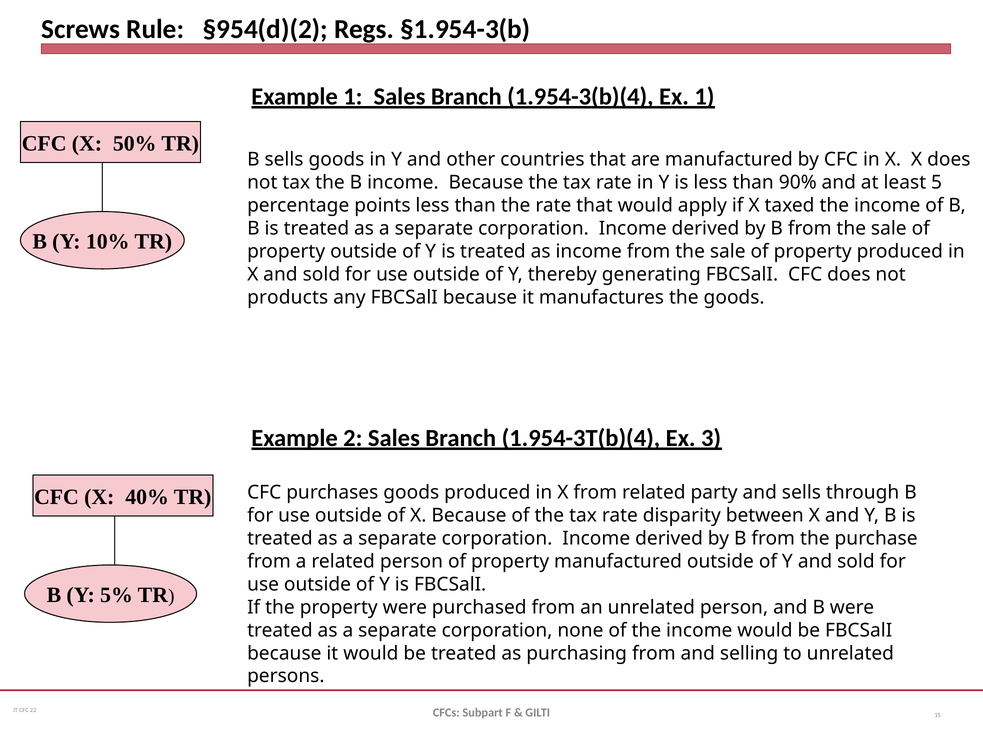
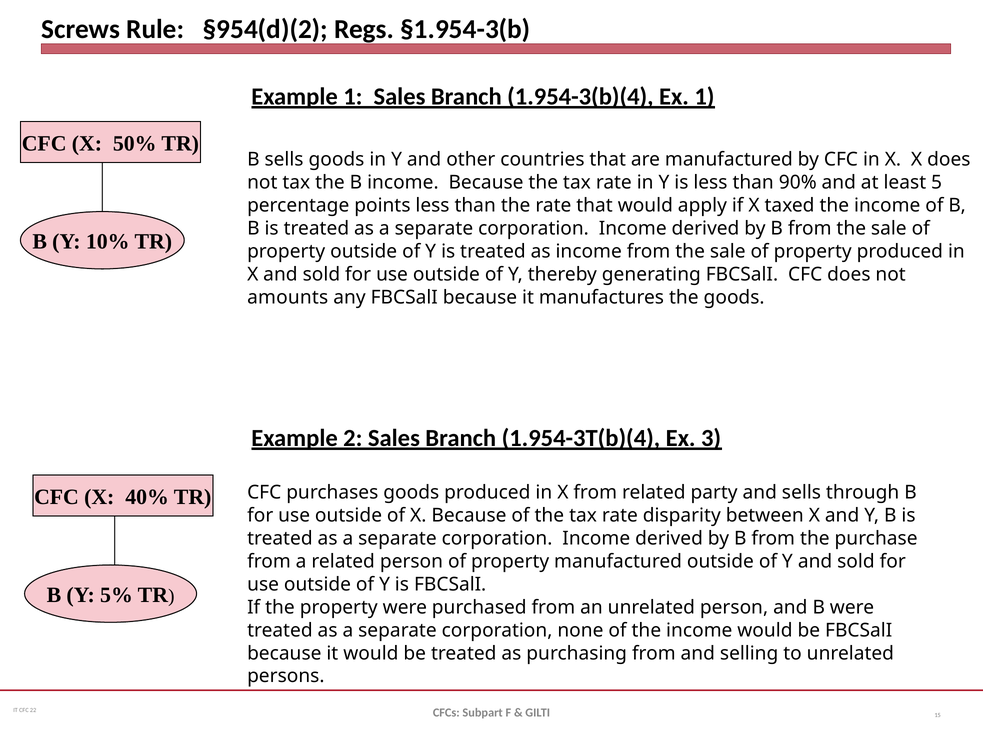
products: products -> amounts (288, 297)
